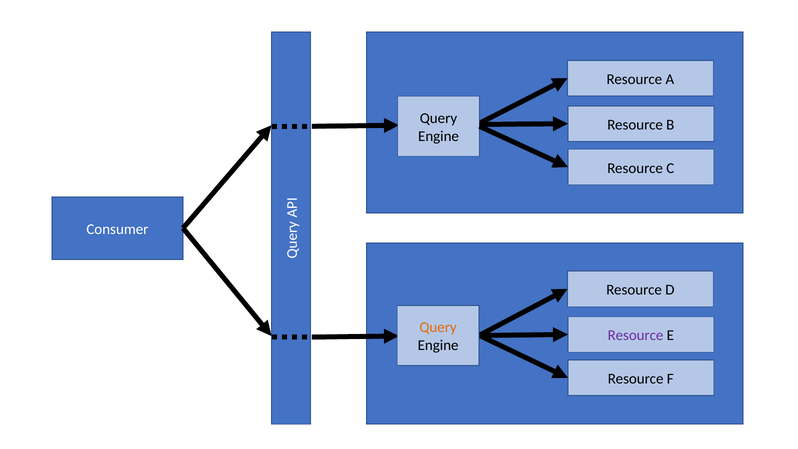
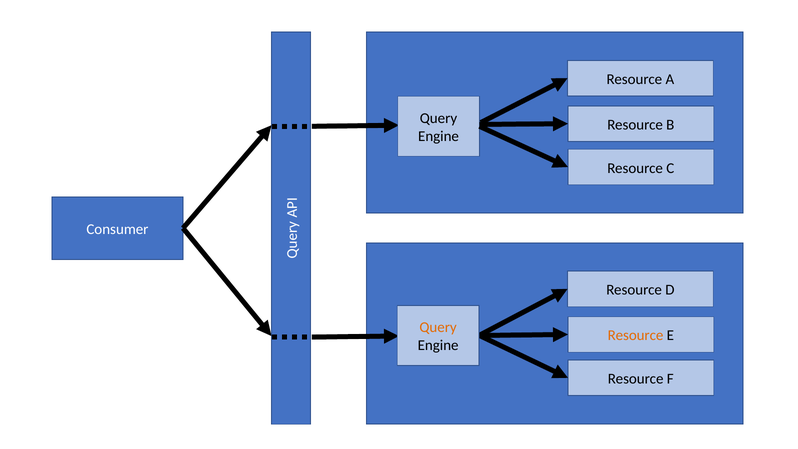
Resource colour: purple -> orange (636, 335)
